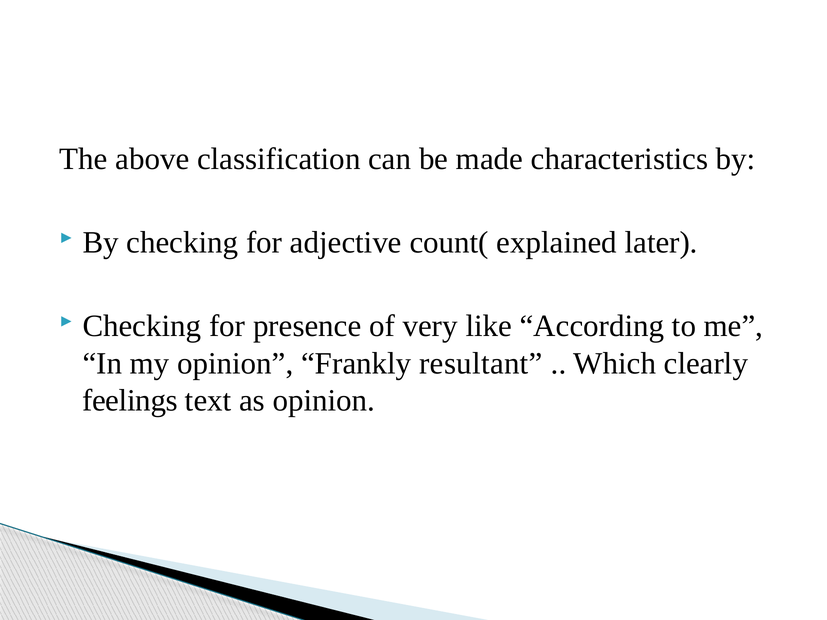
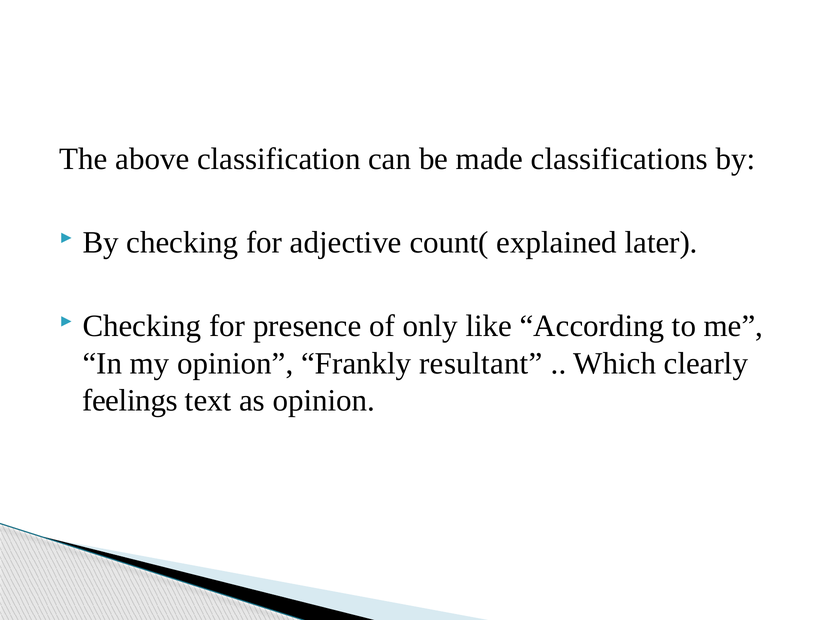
characteristics: characteristics -> classifications (619, 159)
very: very -> only (430, 326)
